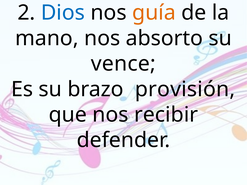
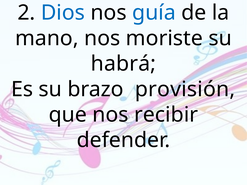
guía colour: orange -> blue (154, 13)
absorto: absorto -> moriste (164, 38)
vence: vence -> habrá (123, 64)
